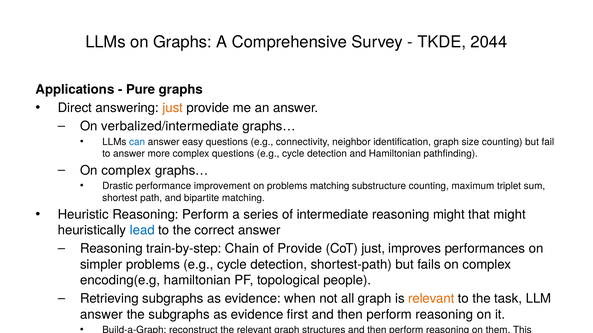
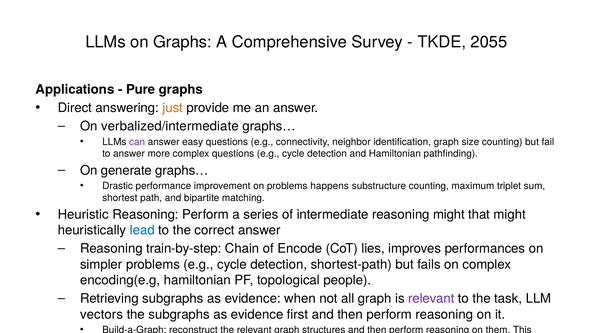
2044: 2044 -> 2055 (489, 42)
can colour: blue -> purple (137, 142)
complex: complex -> generate (126, 171)
problems matching: matching -> happens (330, 186)
of Provide: Provide -> Encode (300, 249)
CoT just: just -> lies (373, 249)
relevant colour: orange -> purple (431, 299)
answer: answer -> vectors (102, 315)
